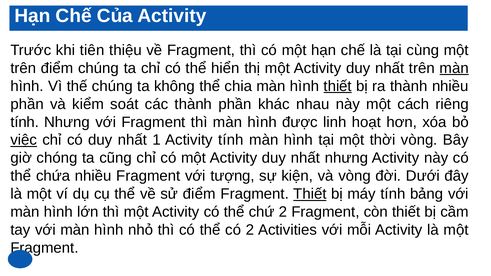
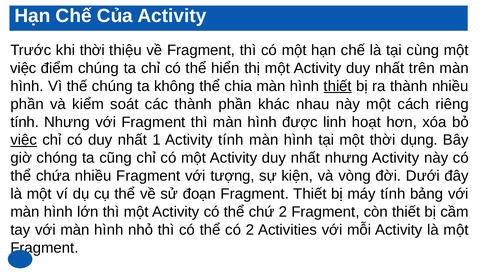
khi tiên: tiên -> thời (92, 50)
trên: trên -> việc (23, 68)
màn underline: present -> none (454, 68)
thời vòng: vòng -> dụng (419, 140)
sử điểm: điểm -> đoạn (199, 194)
Thiết underline: present -> none (310, 194)
